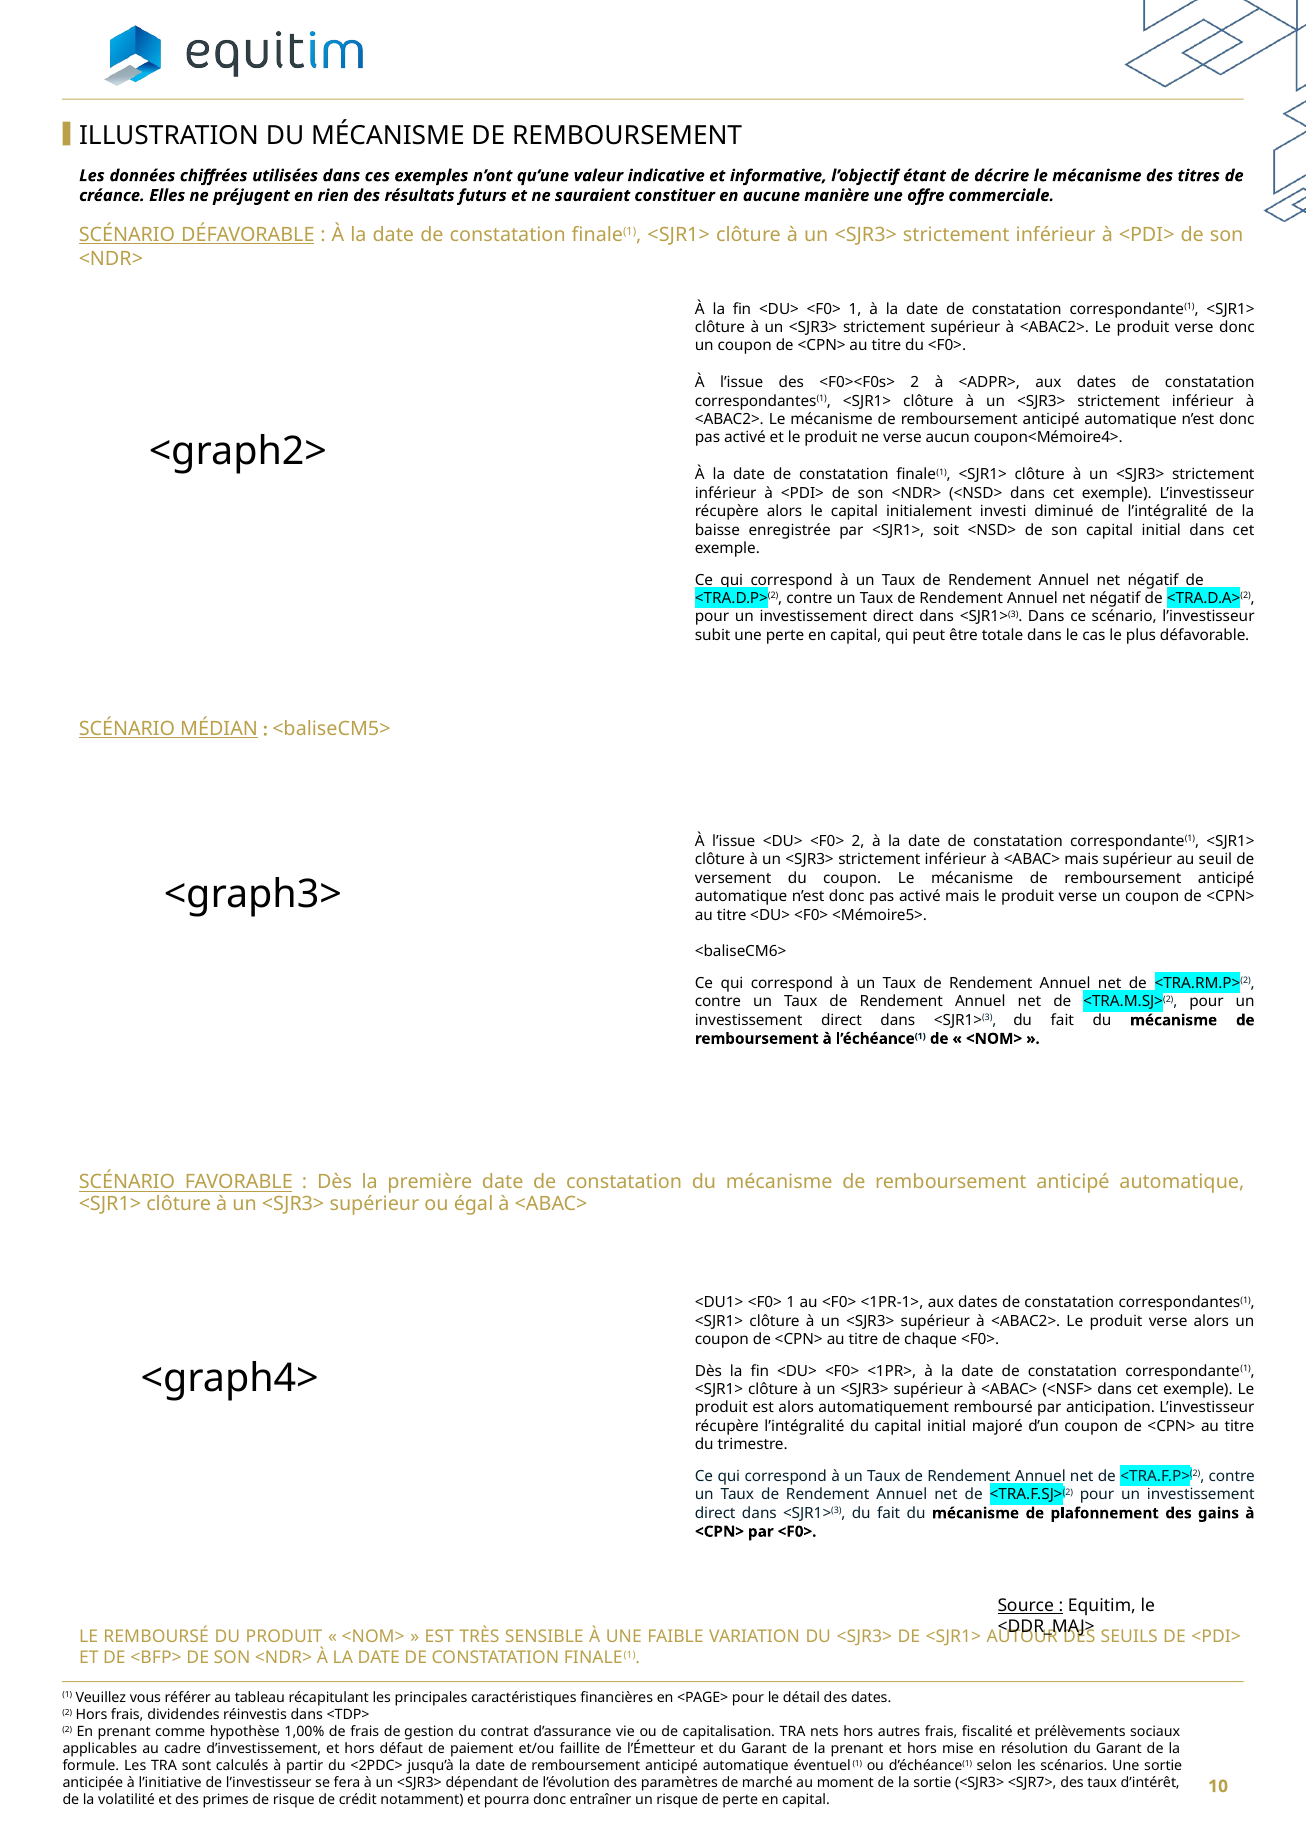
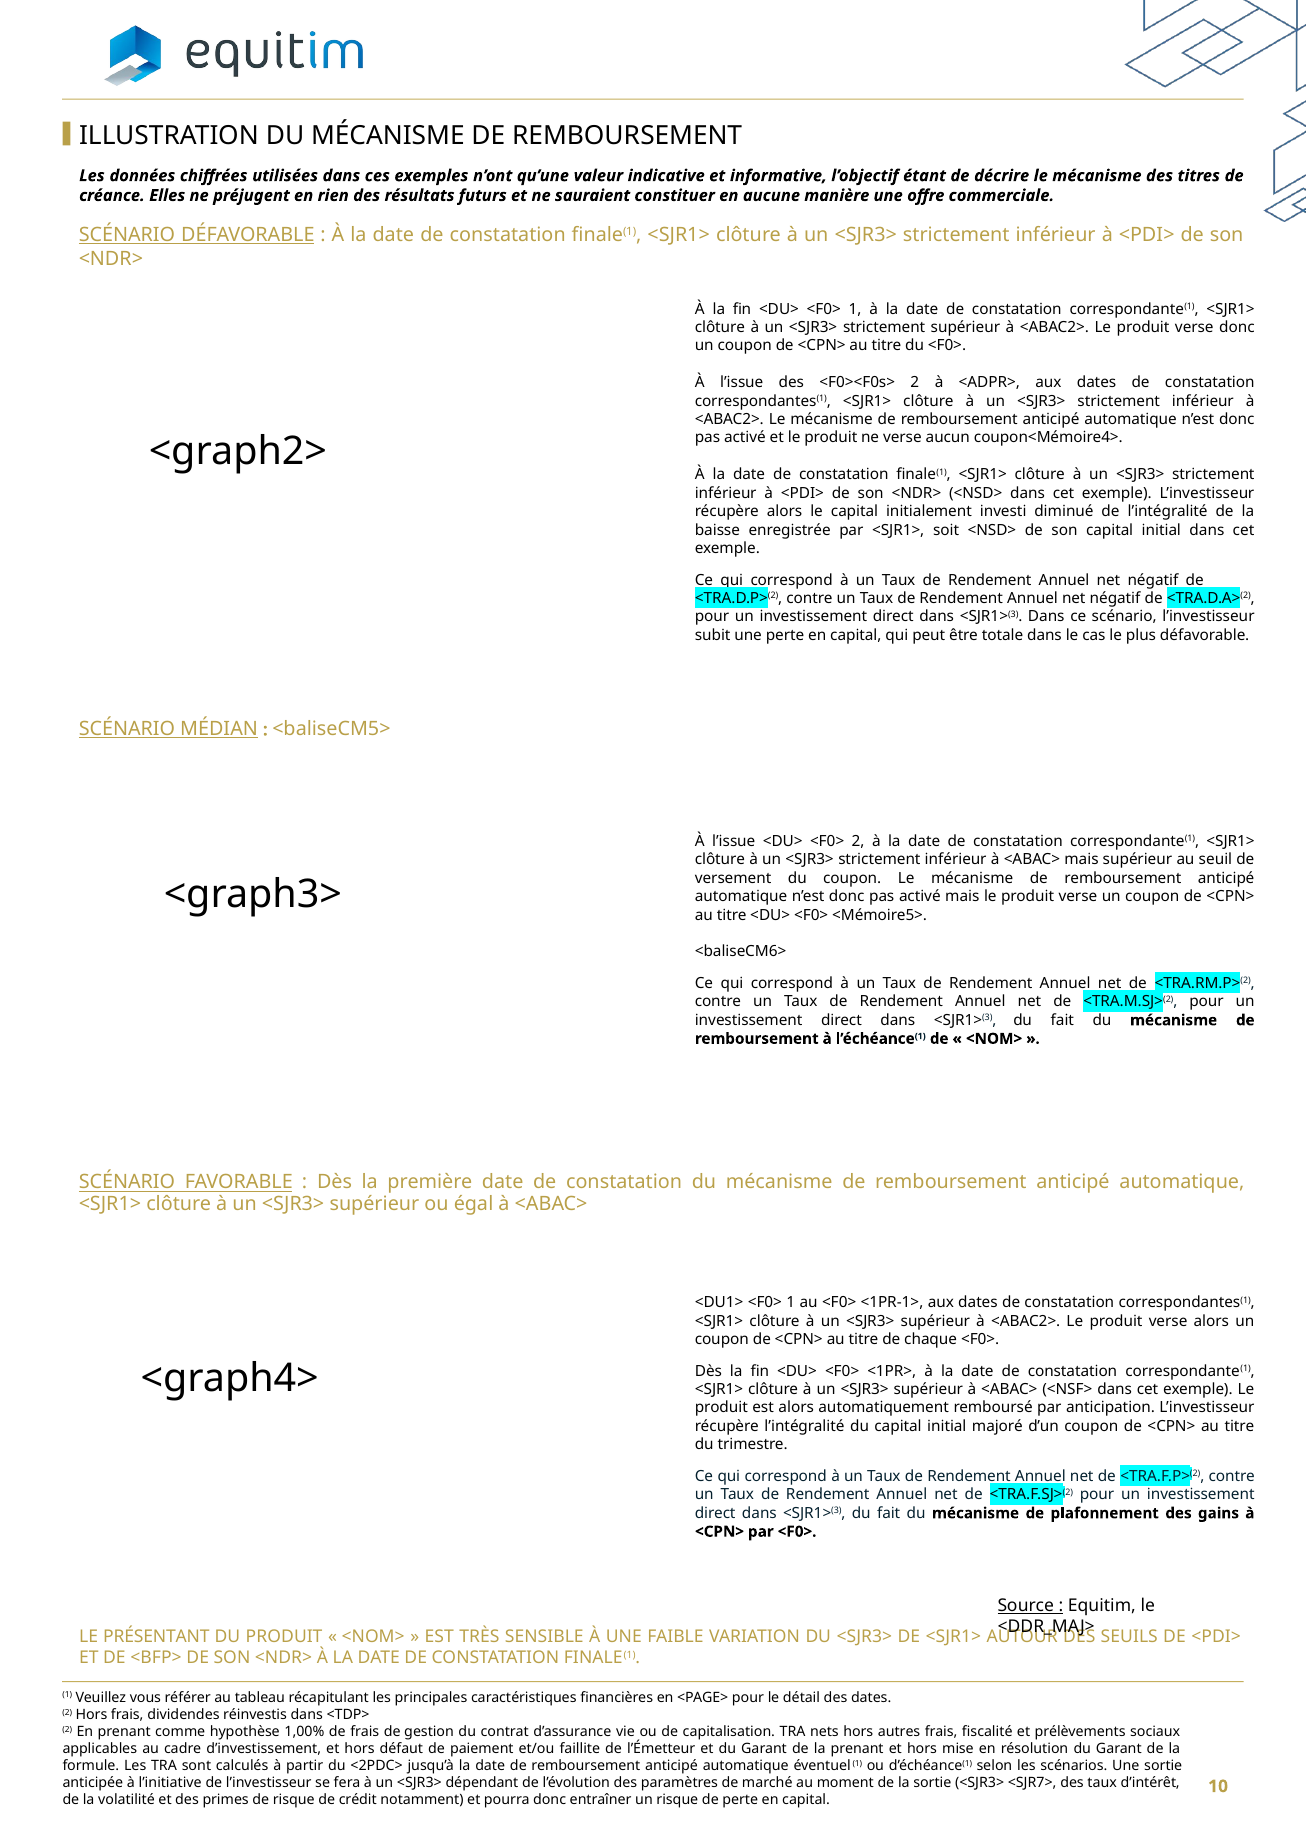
LE REMBOURSÉ: REMBOURSÉ -> PRÉSENTANT (156, 1636)
